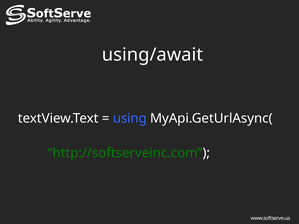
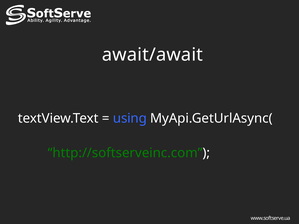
using/await: using/await -> await/await (152, 55)
